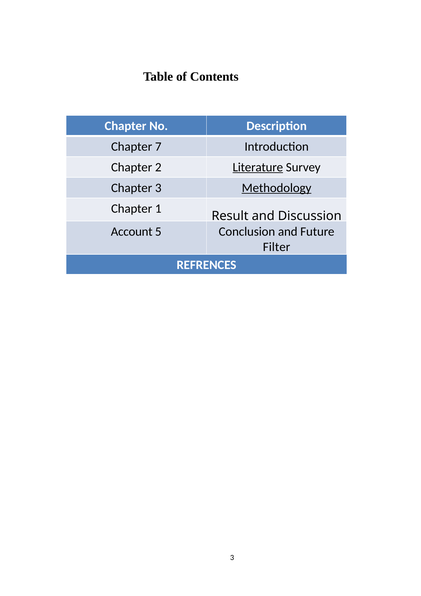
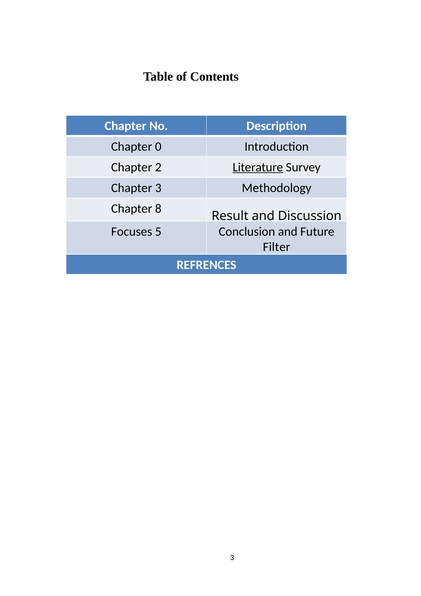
7: 7 -> 0 (158, 146)
Methodology underline: present -> none (277, 188)
1: 1 -> 8 (158, 208)
Account: Account -> Focuses (132, 231)
